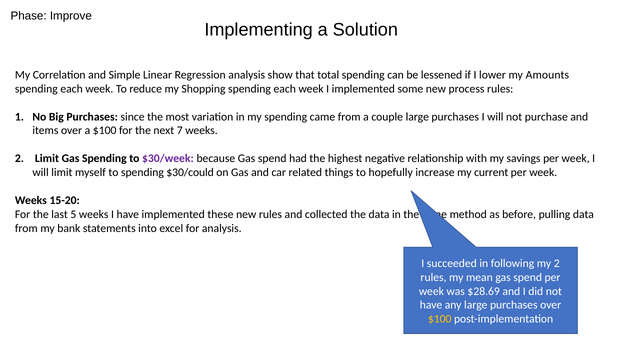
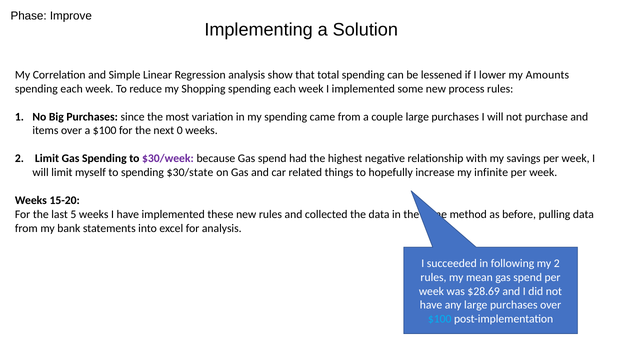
7: 7 -> 0 (180, 131)
$30/could: $30/could -> $30/state (190, 172)
current: current -> infinite (491, 172)
$100 colour: yellow -> light blue (440, 319)
